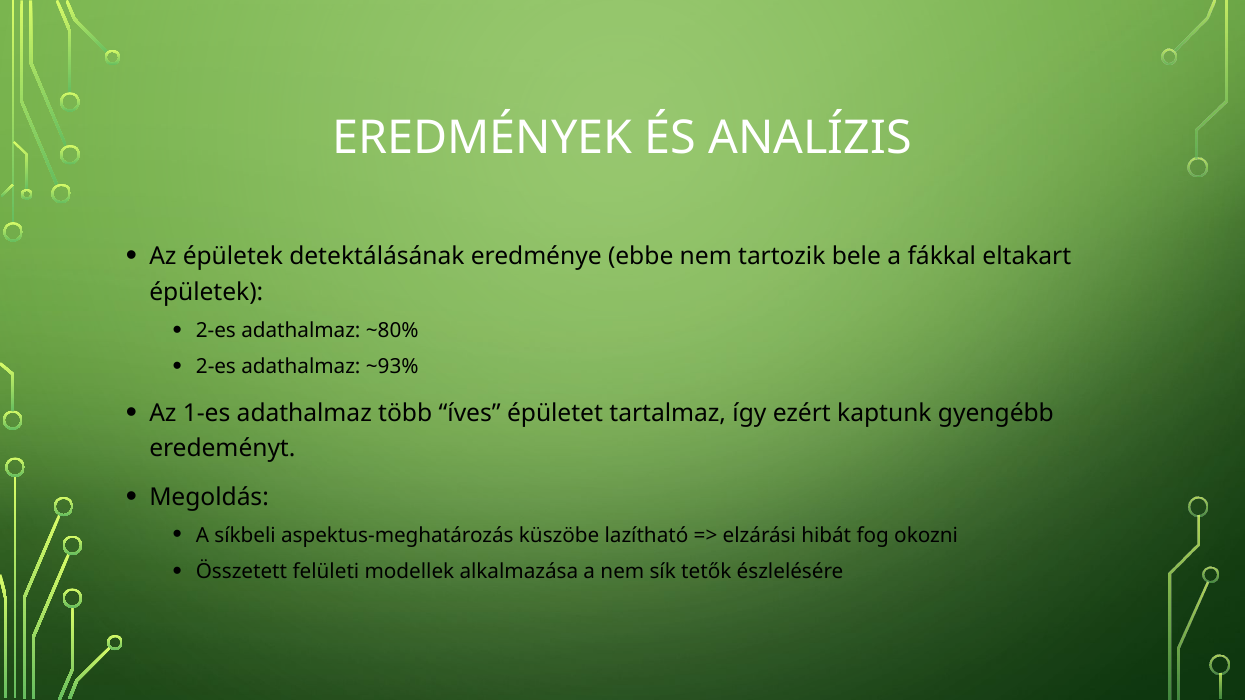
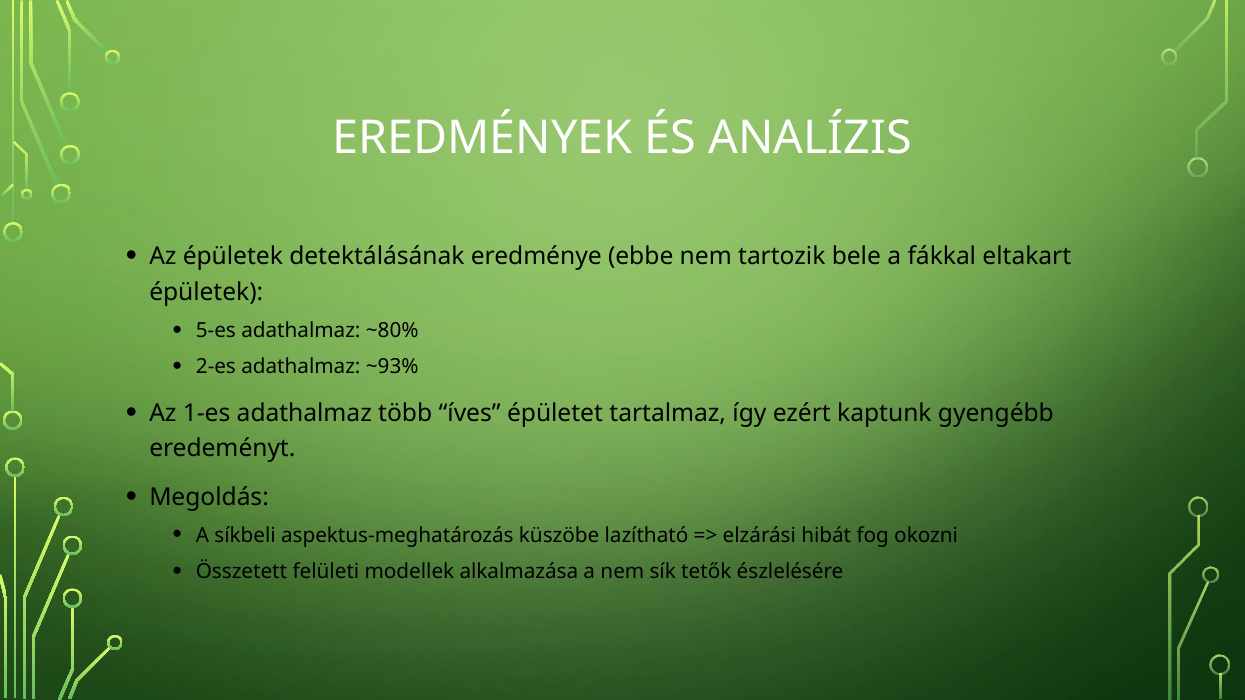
2-es: 2-es -> 5-es (216, 331)
